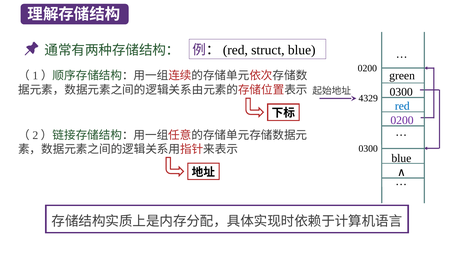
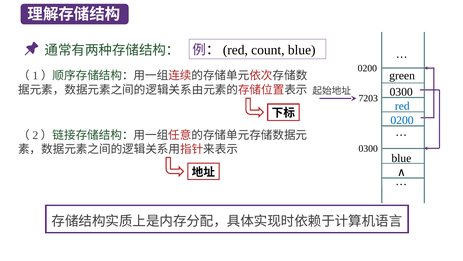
struct: struct -> count (268, 50)
4329: 4329 -> 7203 (368, 98)
0200 colour: purple -> blue (402, 120)
